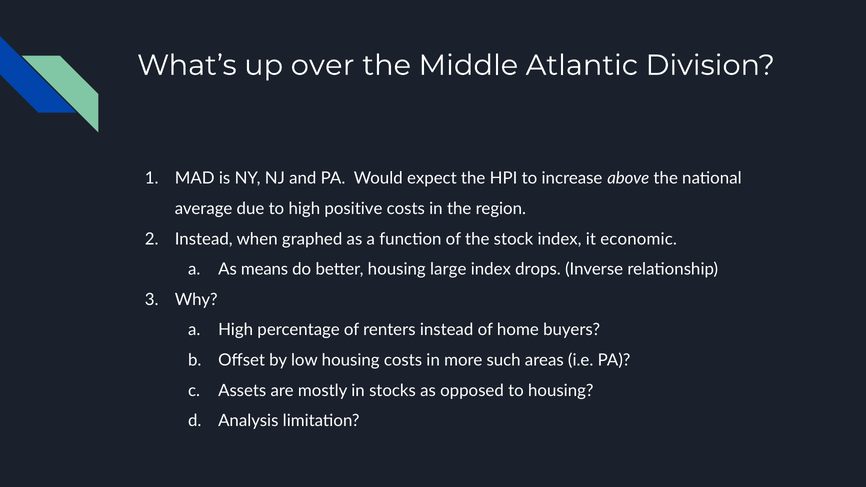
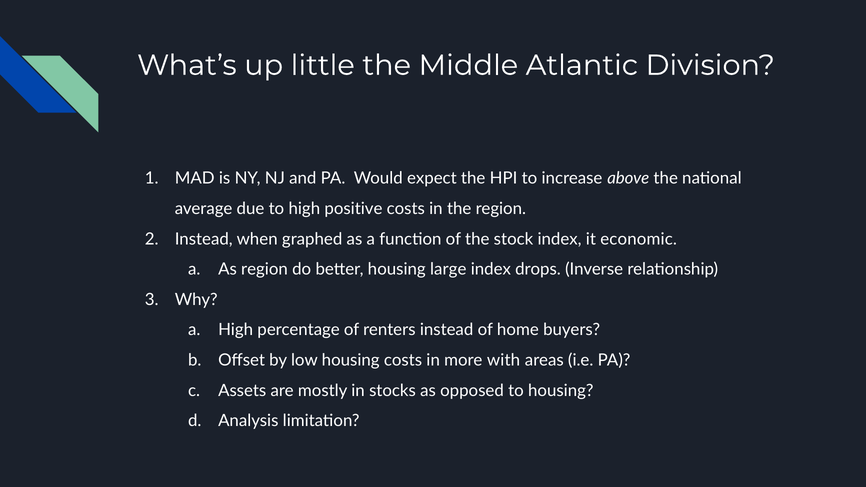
over: over -> little (323, 65)
As means: means -> region (264, 269)
such: such -> with (503, 360)
